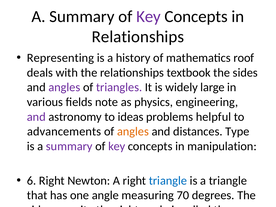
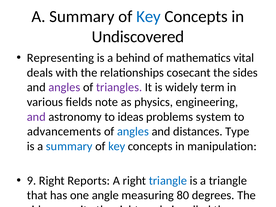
Key colour: purple -> blue (148, 17)
Relationships: Relationships -> Undiscovered (138, 37)
history: history -> behind (133, 58)
roof: roof -> vital (244, 58)
textbook: textbook -> cosecant (189, 73)
large: large -> term (213, 87)
helpful: helpful -> system (214, 117)
angles colour: orange -> blue (133, 132)
summary colour: purple -> blue (69, 146)
key colour: purple -> blue (117, 146)
6: 6 -> 9 (32, 181)
Newton: Newton -> Reports (89, 181)
70: 70 -> 80 (183, 195)
